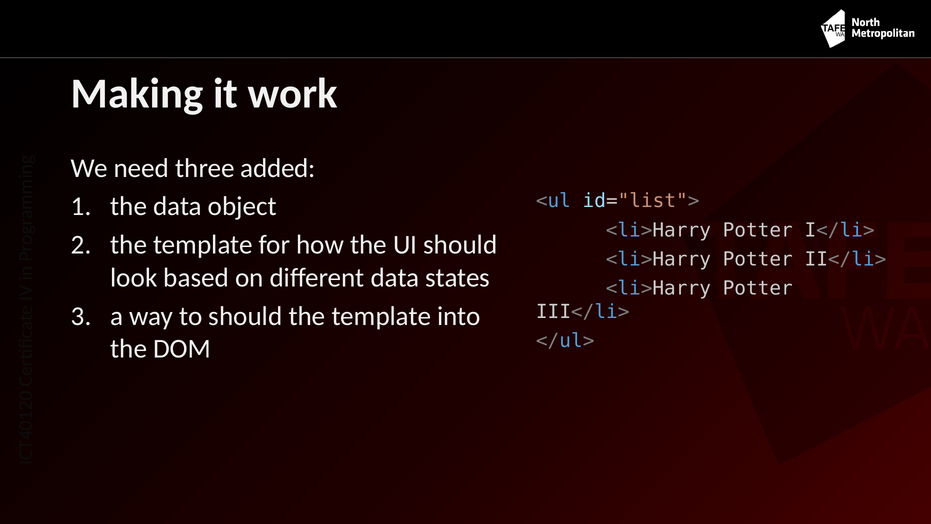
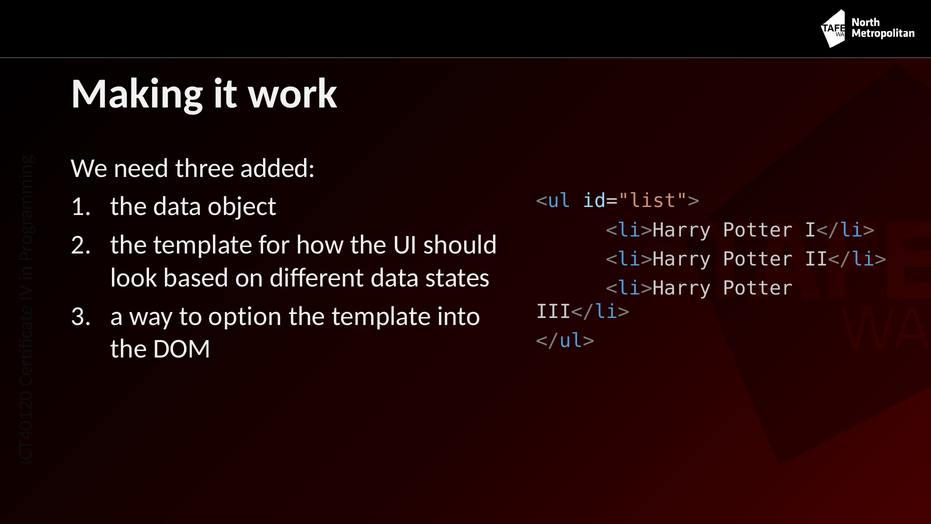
to should: should -> option (245, 316)
